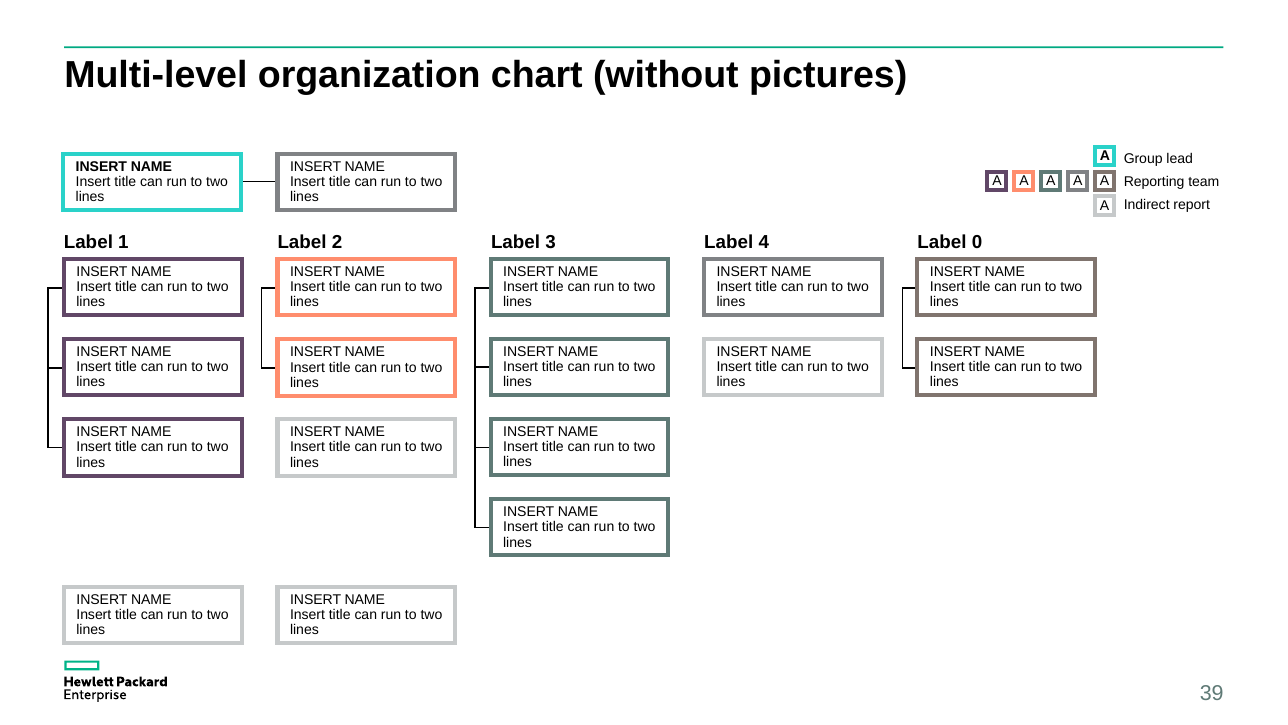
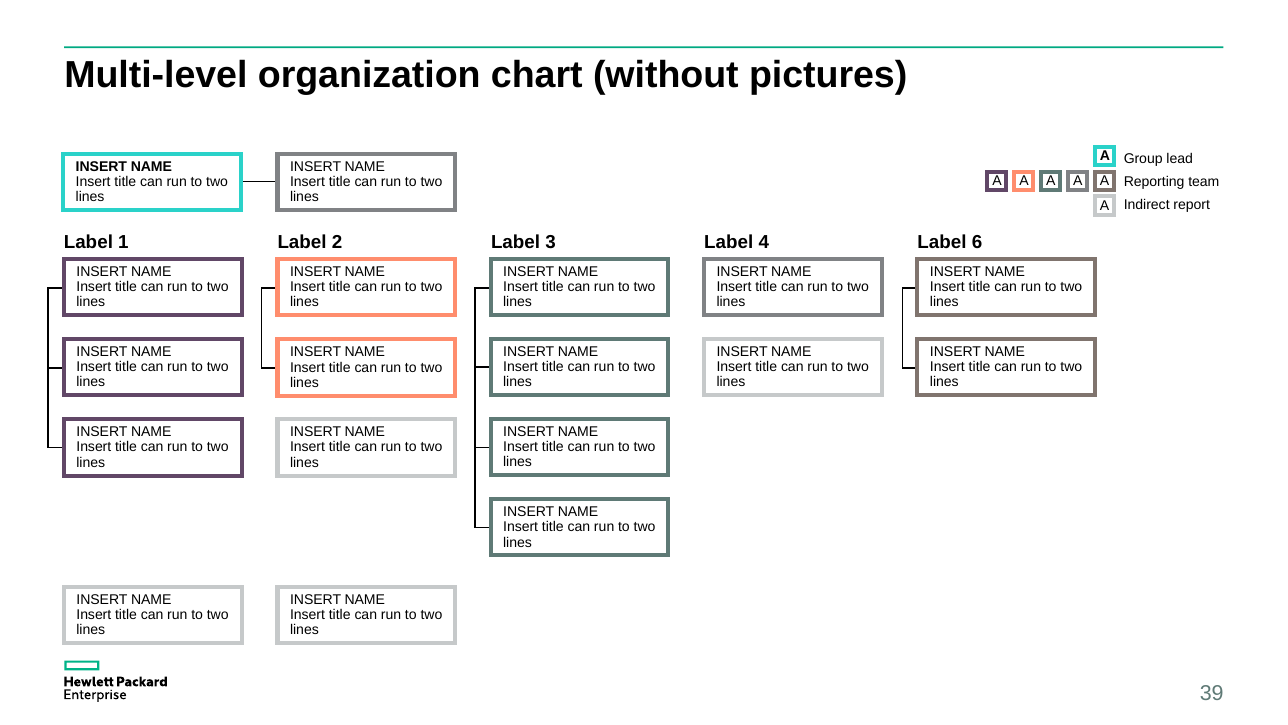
0: 0 -> 6 (977, 242)
